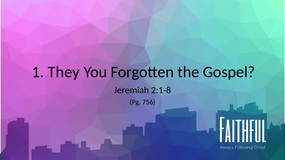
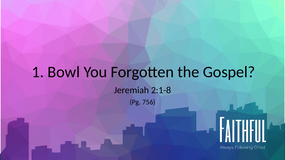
They: They -> Bowl (64, 72)
